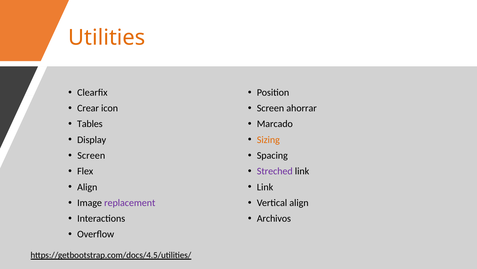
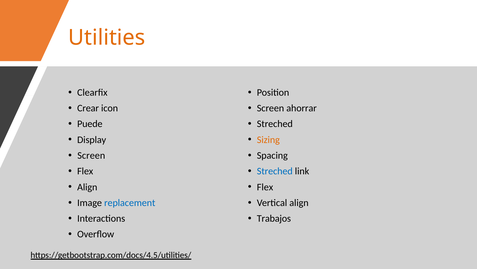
Tables: Tables -> Puede (90, 124)
Marcado: Marcado -> Streched (275, 124)
Streched colour: purple -> blue (275, 171)
Link: Link -> Flex (265, 187)
replacement colour: purple -> blue (130, 202)
Archivos: Archivos -> Trabajos (274, 218)
